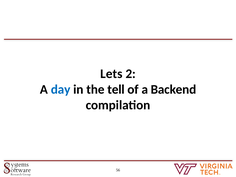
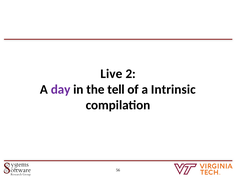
Lets: Lets -> Live (111, 74)
day colour: blue -> purple (61, 89)
Backend: Backend -> Intrinsic (173, 89)
